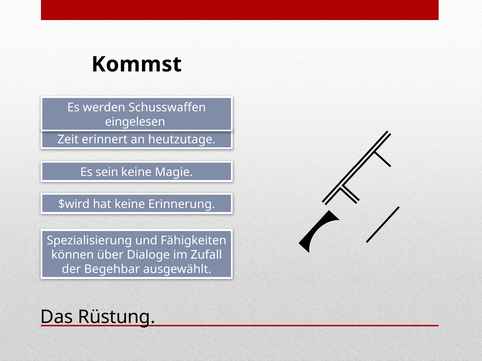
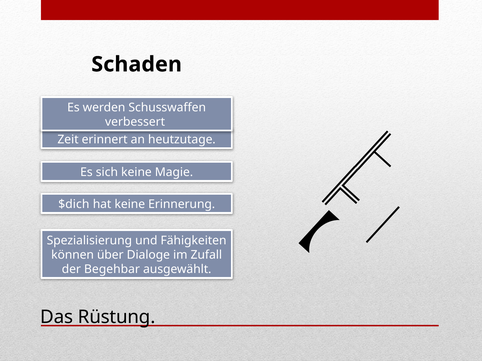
Kommst: Kommst -> Schaden (137, 64)
eingelesen: eingelesen -> verbessert (135, 122)
sein: sein -> sich (107, 173)
$wird: $wird -> $dich (74, 205)
